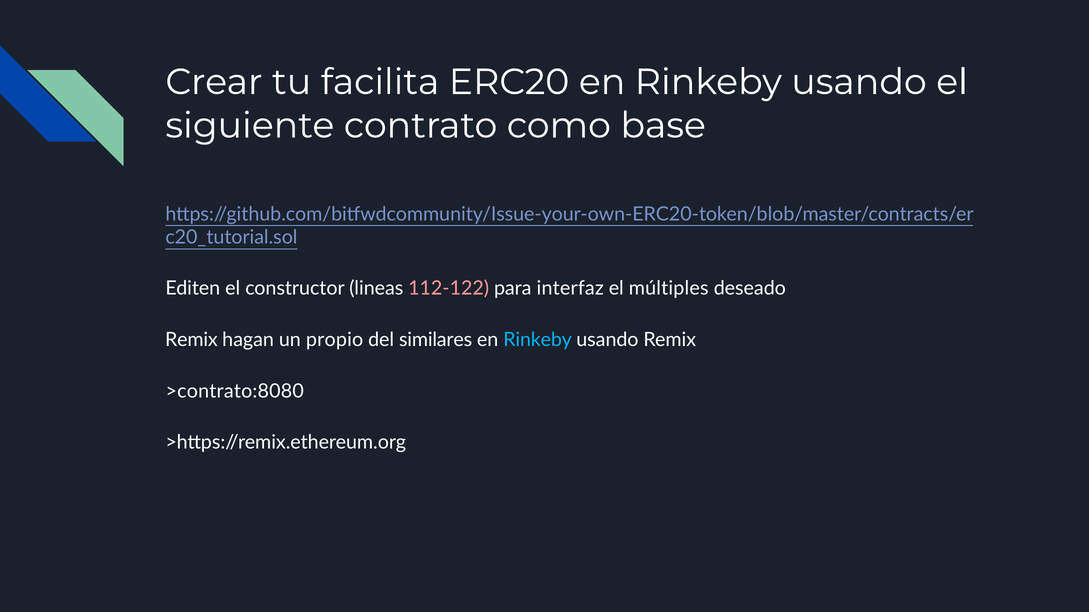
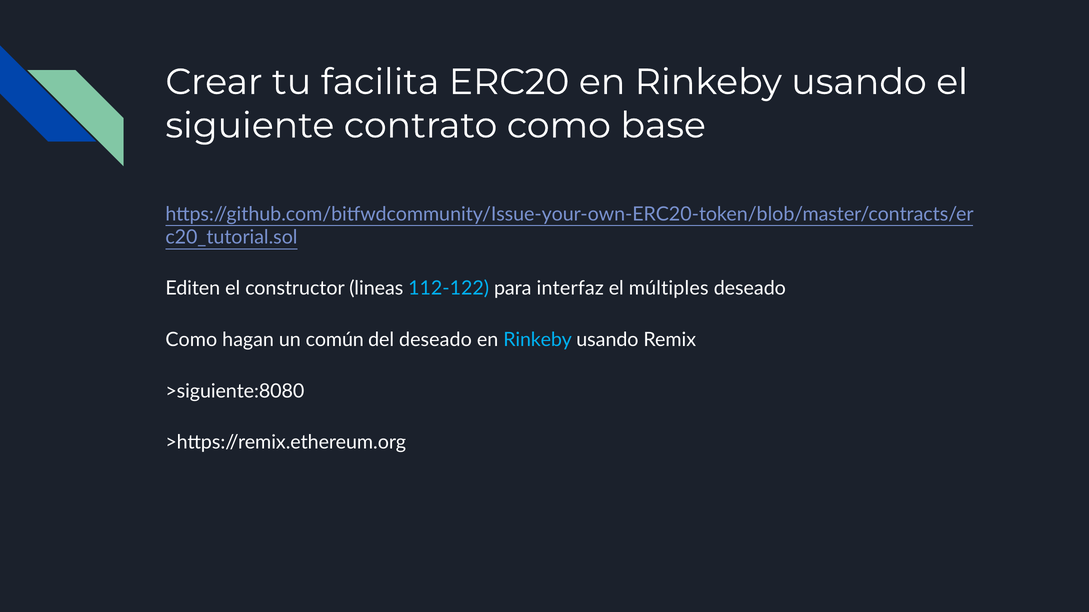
112-122 colour: pink -> light blue (449, 289)
Remix: Remix -> Como (191, 340)
propio: propio -> común (335, 340)
del similares: similares -> deseado (435, 340)
>contrato:8080: >contrato:8080 -> >siguiente:8080 (235, 391)
